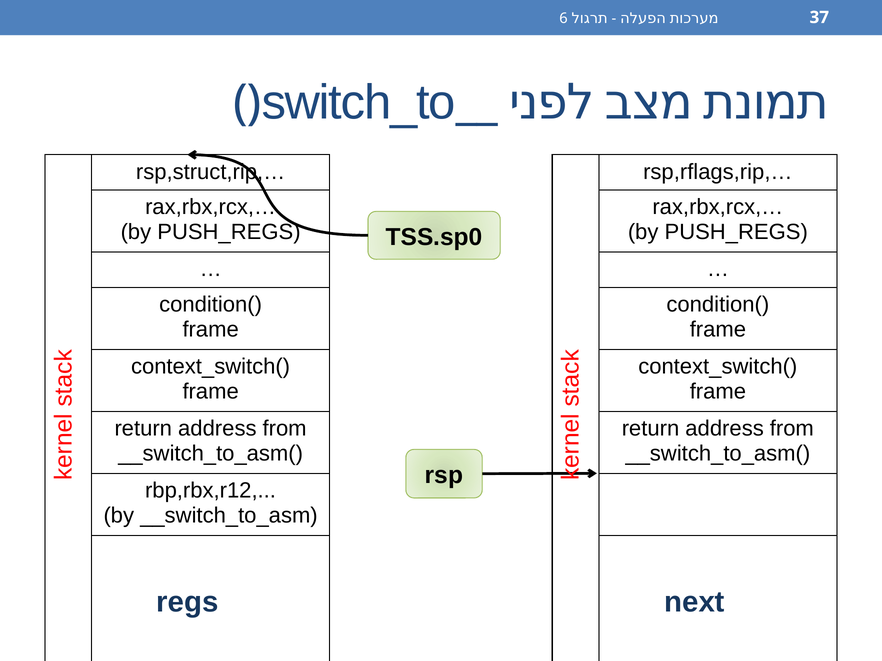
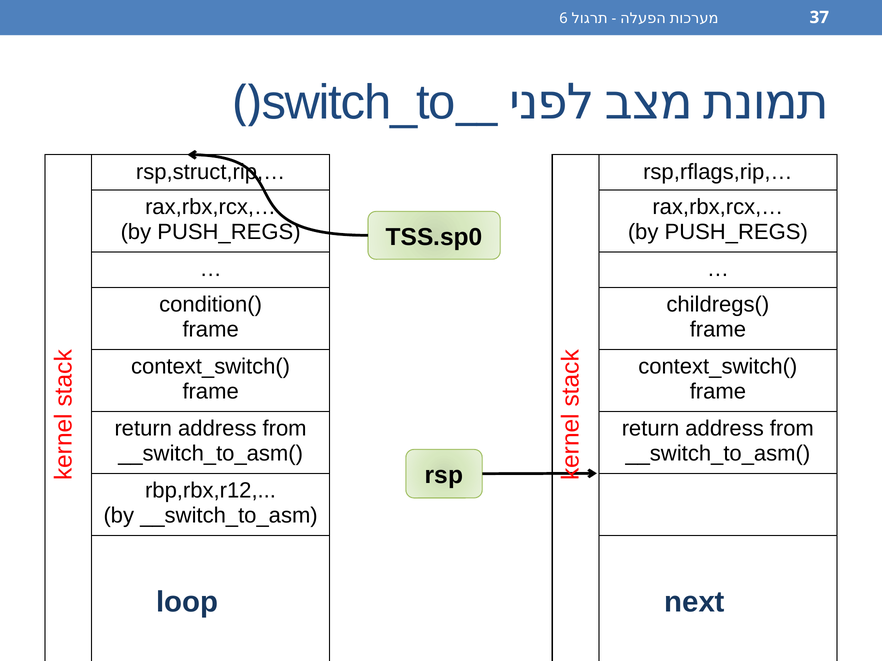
condition(: condition( -> childregs( (718, 305)
regs: regs -> loop (187, 603)
